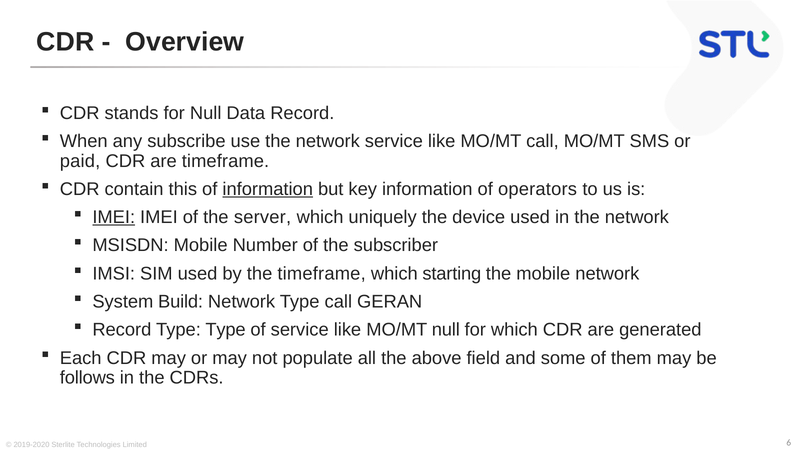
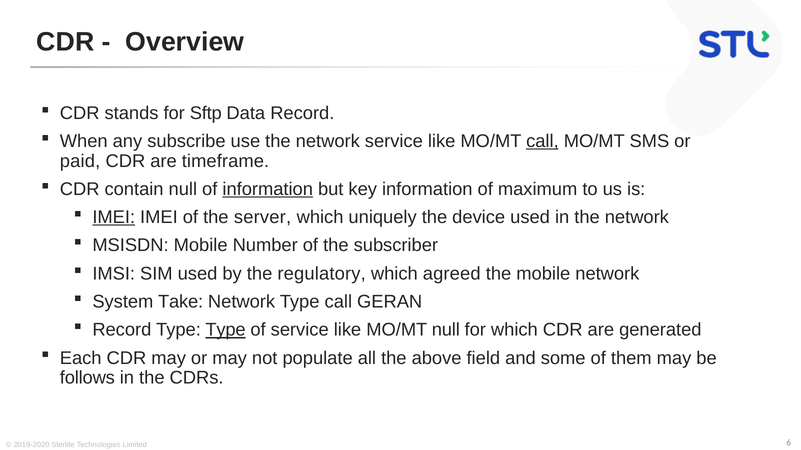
for Null: Null -> Sftp (206, 113)
call underline: none -> present (542, 141)
contain this: this -> null (183, 189)
operators: operators -> maximum (538, 189)
the timeframe: timeframe -> regulatory (322, 274)
starting: starting -> agreed (452, 274)
Build: Build -> Take (181, 302)
Type underline: none -> present (226, 330)
